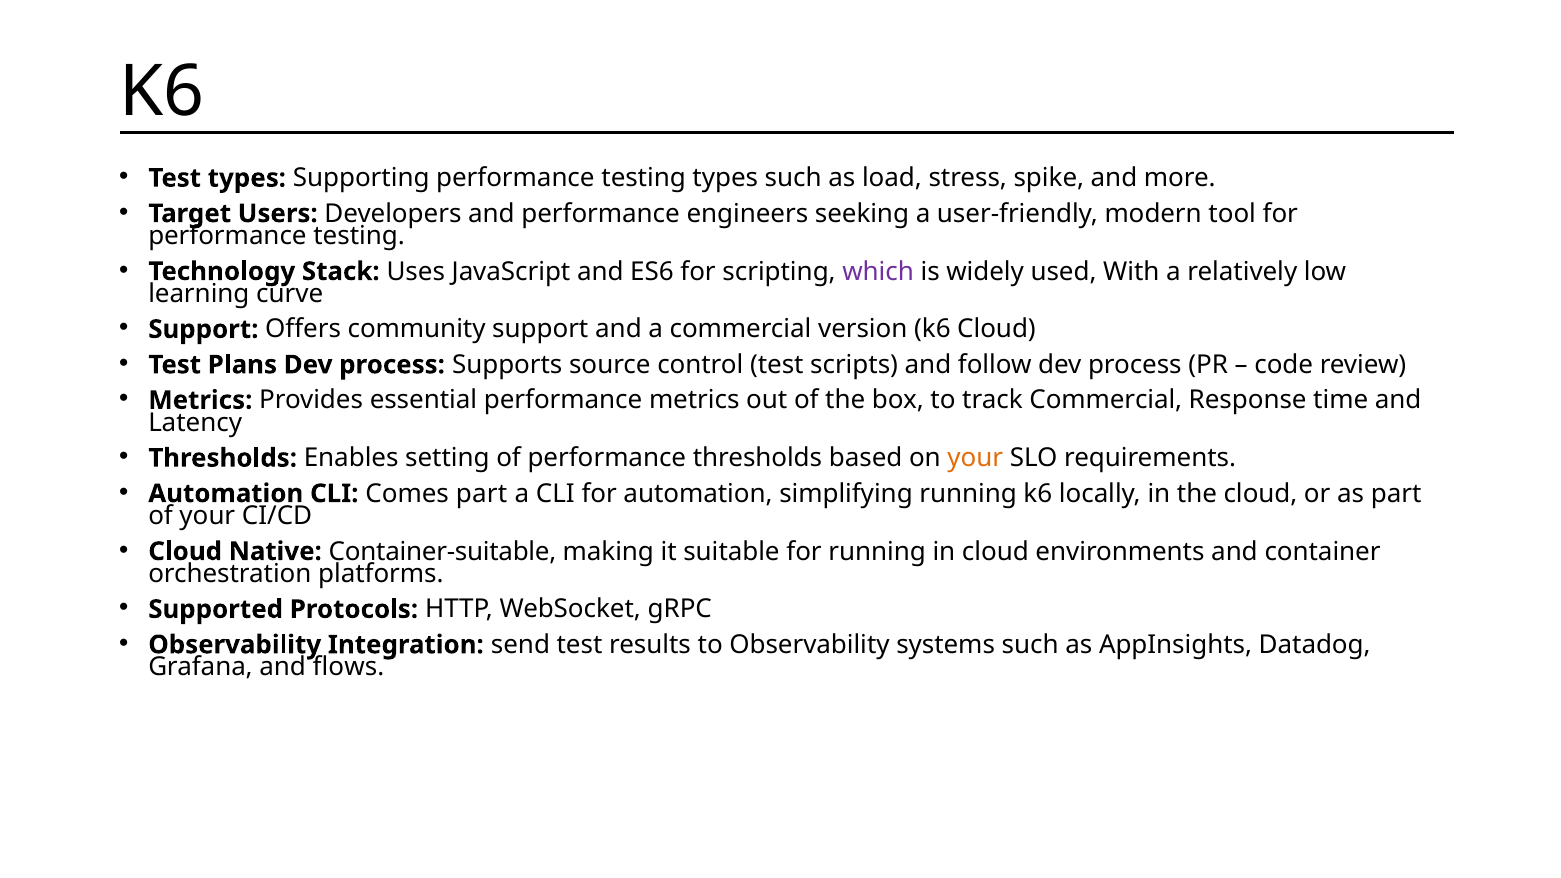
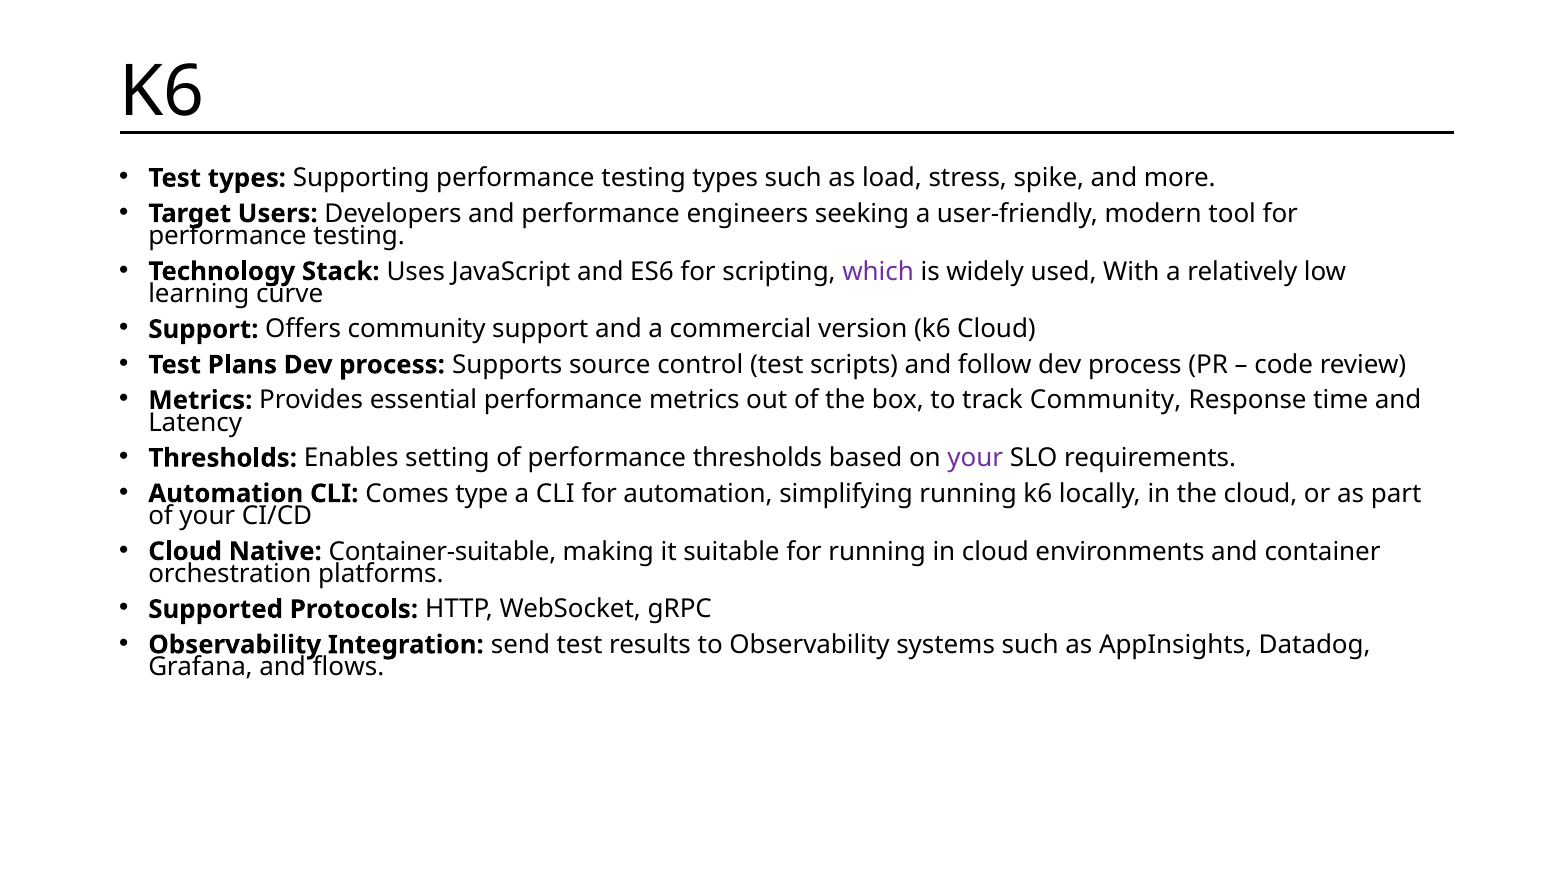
track Commercial: Commercial -> Community (1106, 400)
your colour: orange -> purple (975, 458)
Comes part: part -> type (482, 494)
